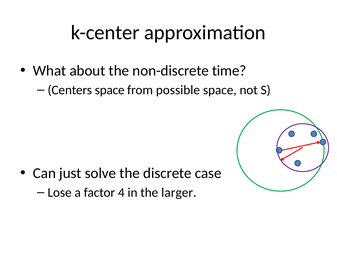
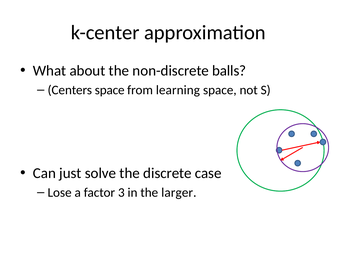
time: time -> balls (229, 71)
possible: possible -> learning (178, 90)
4: 4 -> 3 (121, 192)
